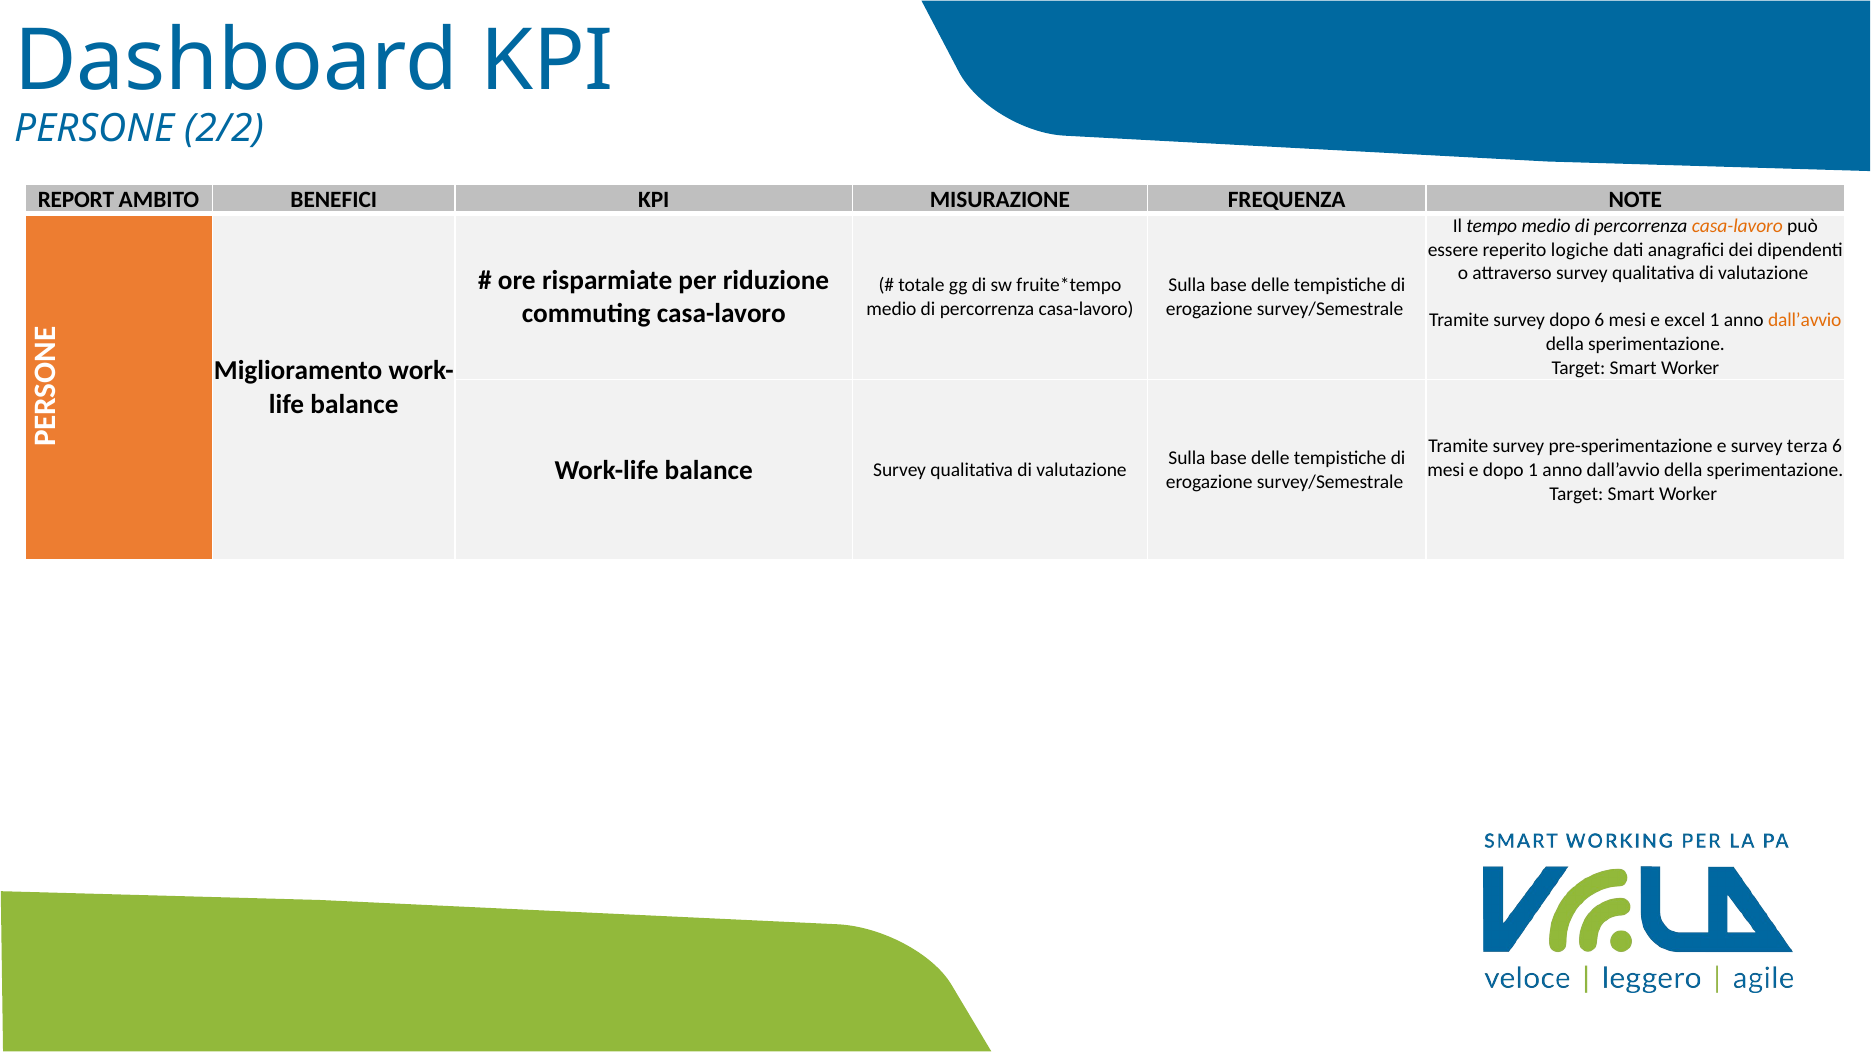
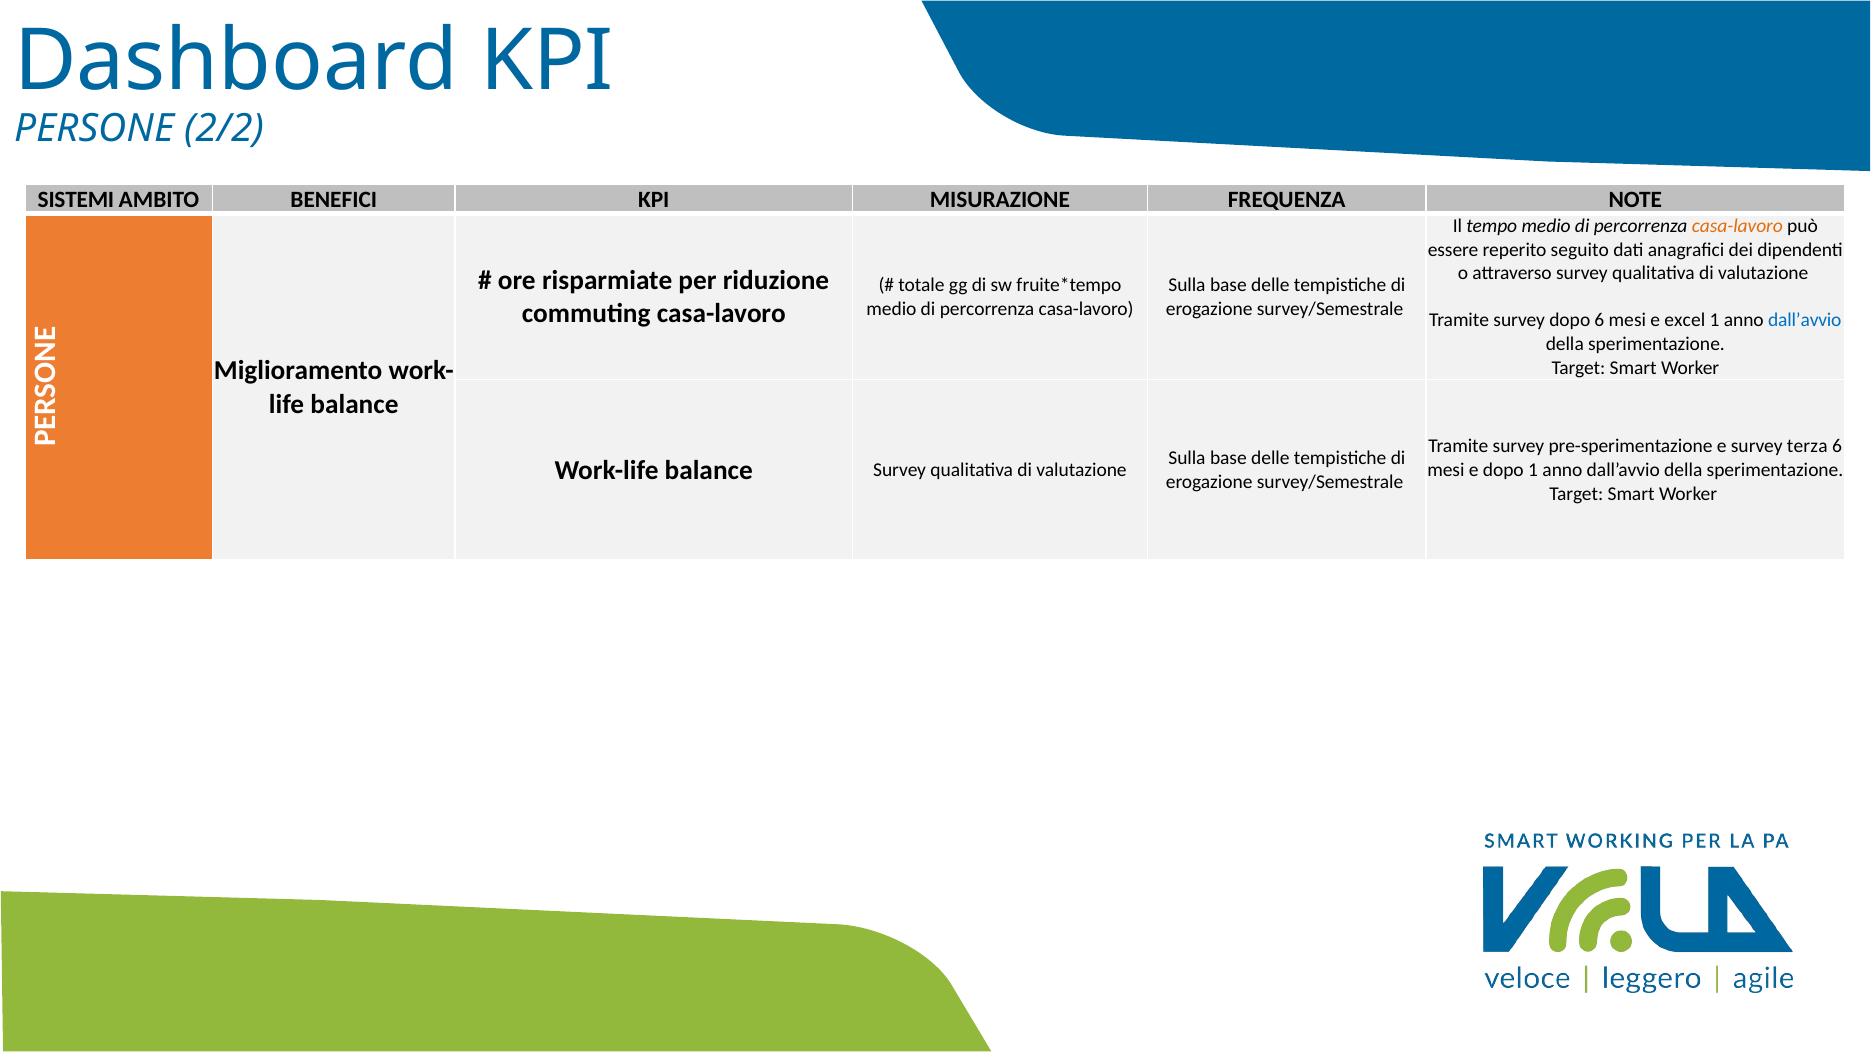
REPORT: REPORT -> SISTEMI (76, 200)
logiche: logiche -> seguito (1580, 250)
dall’avvio colour: orange -> blue (1805, 321)
